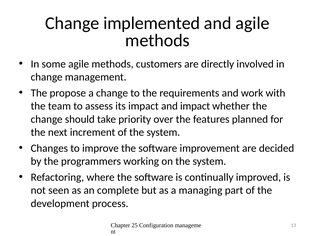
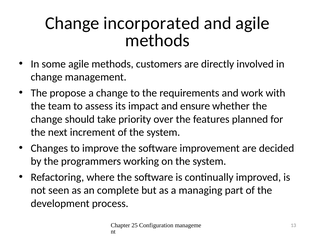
implemented: implemented -> incorporated (152, 23)
and impact: impact -> ensure (195, 106)
